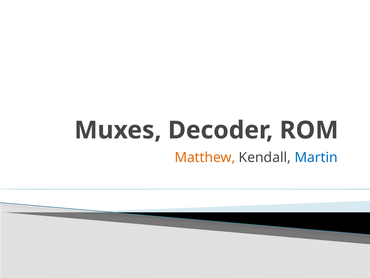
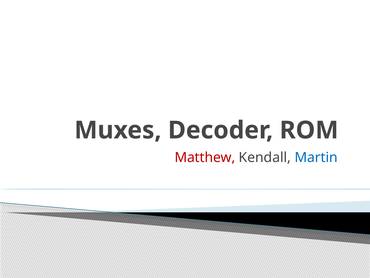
Matthew colour: orange -> red (205, 157)
